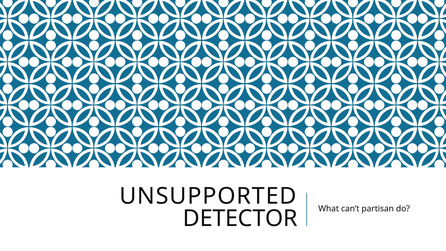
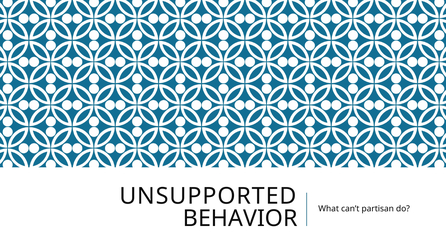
DETECTOR: DETECTOR -> BEHAVIOR (240, 218)
